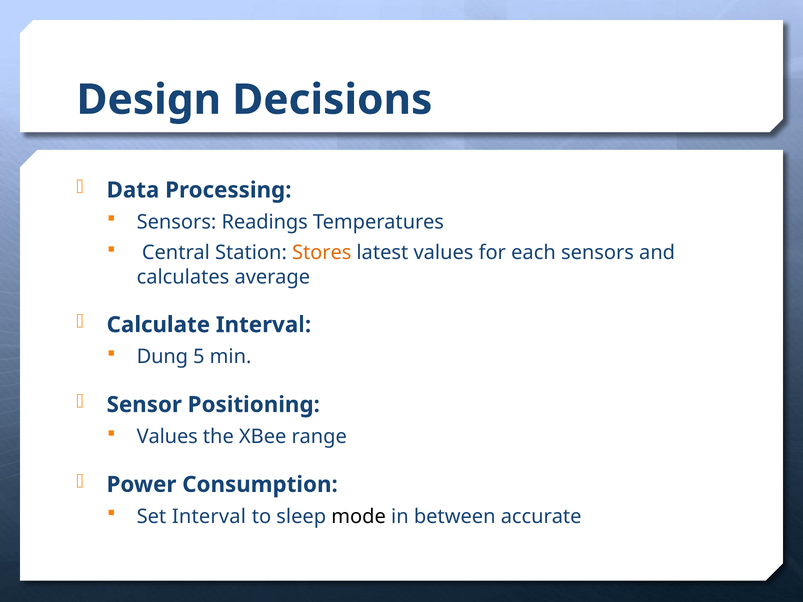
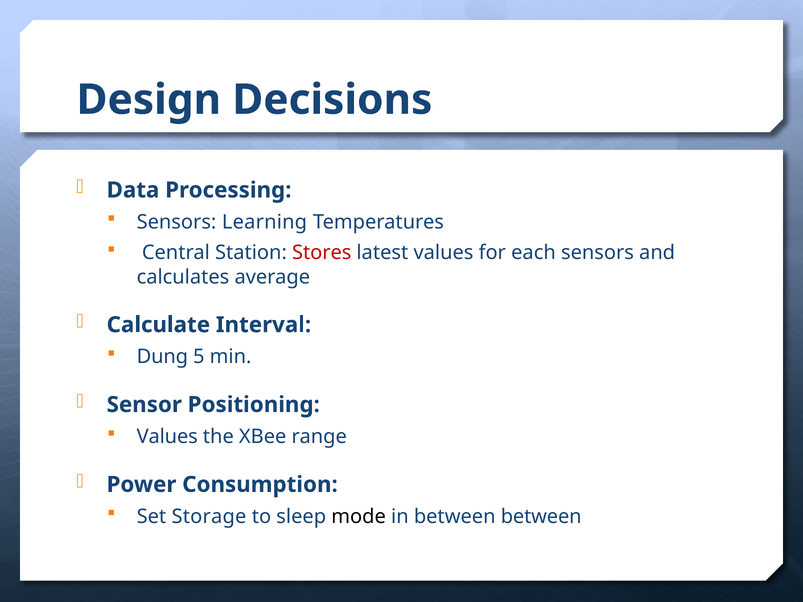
Readings: Readings -> Learning (265, 222)
Stores colour: orange -> red (322, 253)
Set Interval: Interval -> Storage (209, 517)
between accurate: accurate -> between (541, 517)
